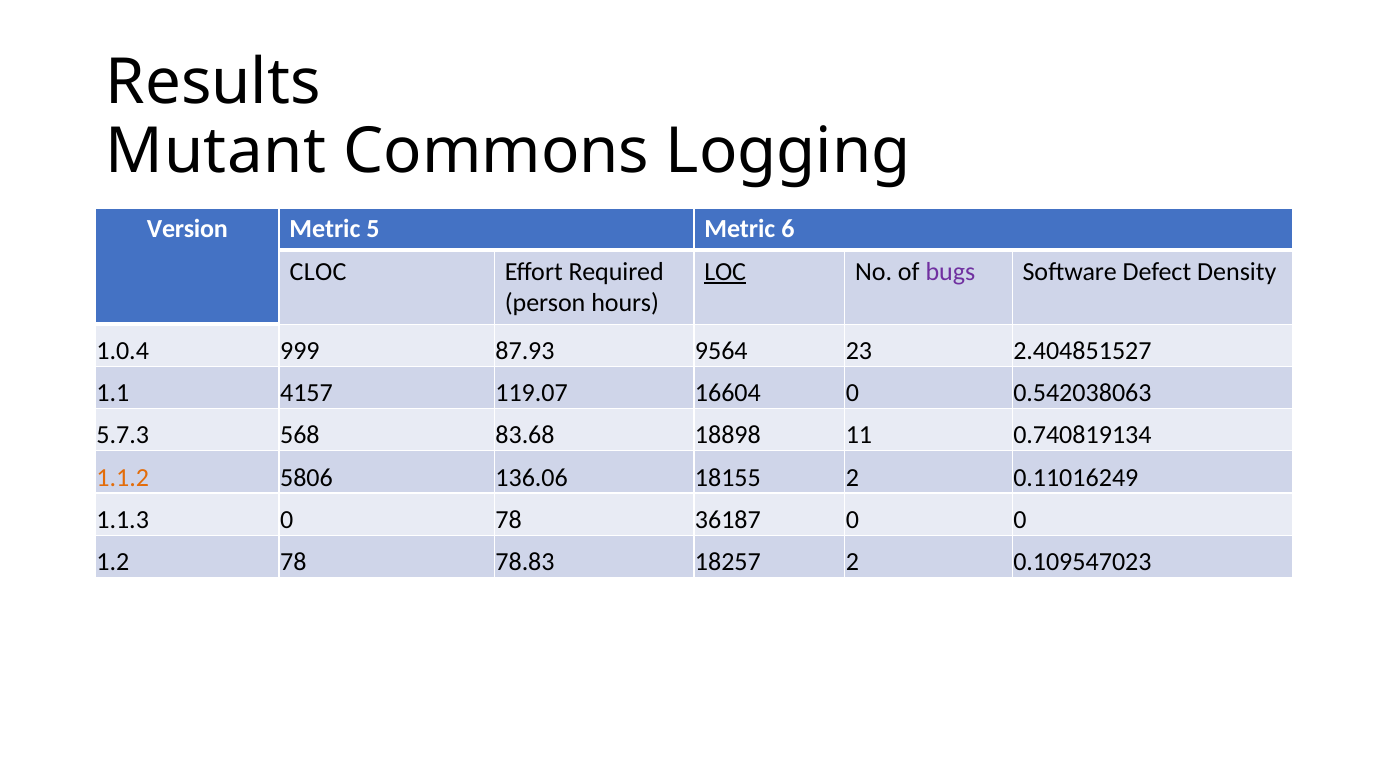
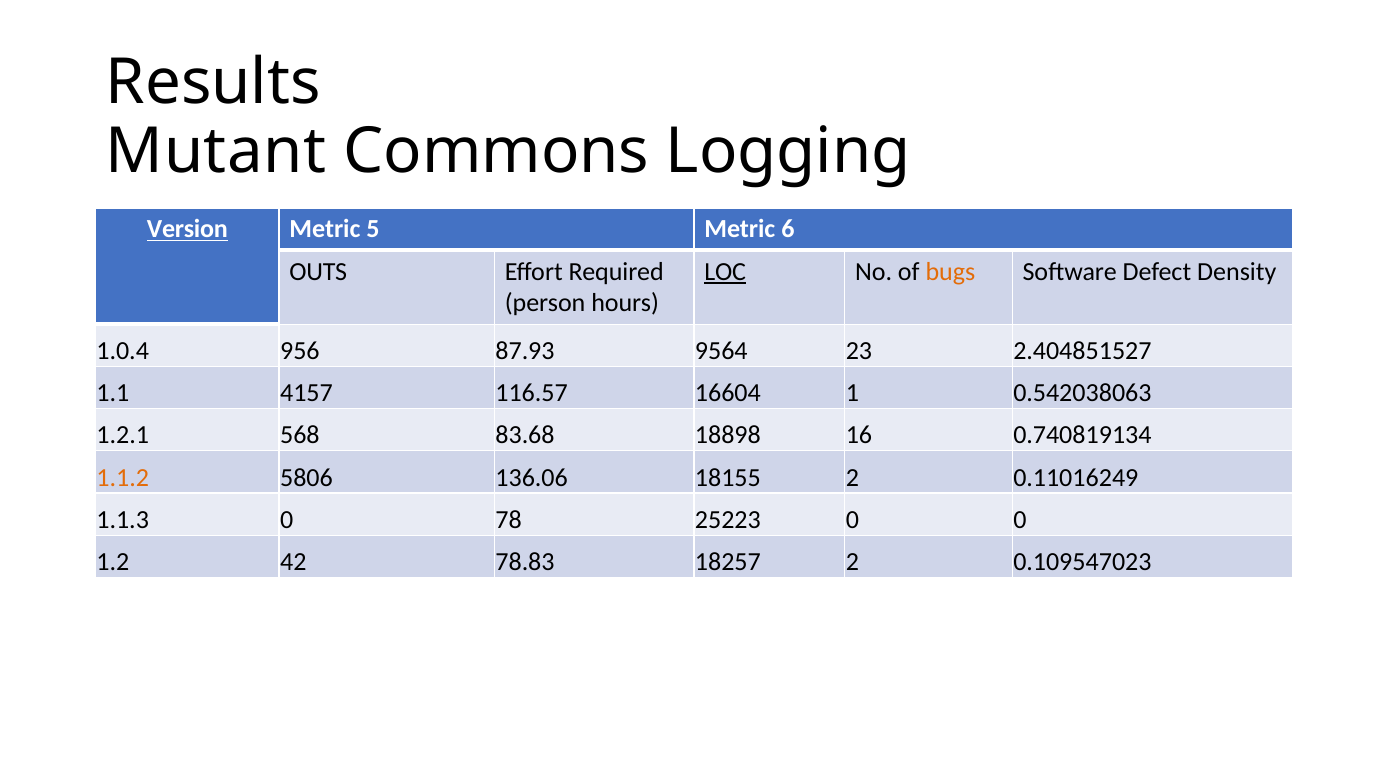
Version underline: none -> present (187, 229)
CLOC: CLOC -> OUTS (318, 271)
bugs colour: purple -> orange (950, 271)
999: 999 -> 956 (300, 351)
119.07: 119.07 -> 116.57 (532, 393)
16604 0: 0 -> 1 (852, 393)
5.7.3: 5.7.3 -> 1.2.1 (123, 435)
11: 11 -> 16 (859, 435)
36187: 36187 -> 25223 (728, 520)
1.2 78: 78 -> 42 (293, 562)
